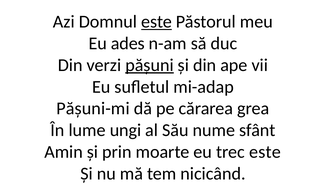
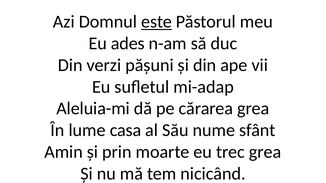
pășuni underline: present -> none (149, 65)
Pășuni-mi: Pășuni-mi -> Aleluia-mi (93, 109)
ungi: ungi -> casa (126, 130)
trec este: este -> grea (265, 152)
